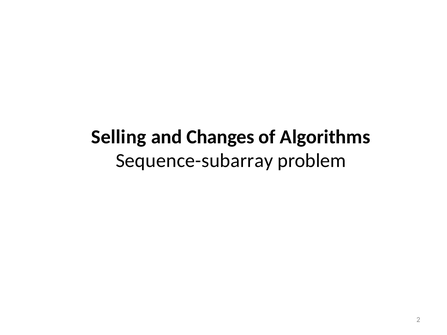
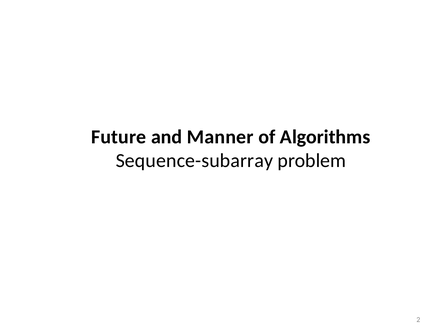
Selling: Selling -> Future (119, 137)
Changes: Changes -> Manner (220, 137)
